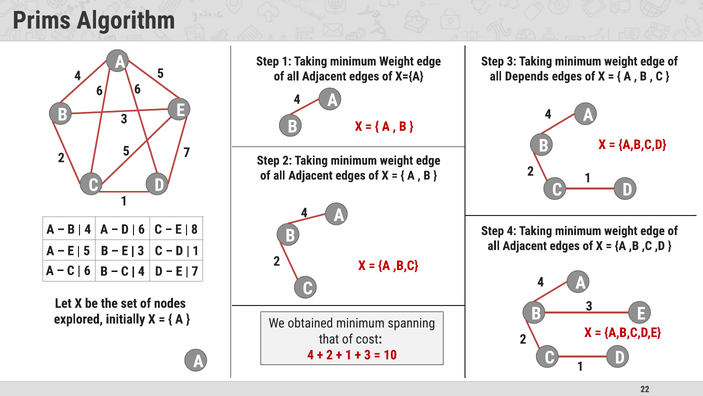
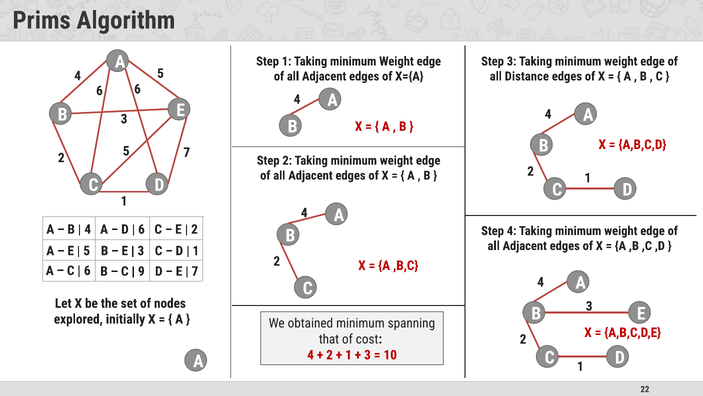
Depends: Depends -> Distance (527, 76)
8: 8 -> 2 (194, 229)
4: 4 -> 9 (141, 271)
